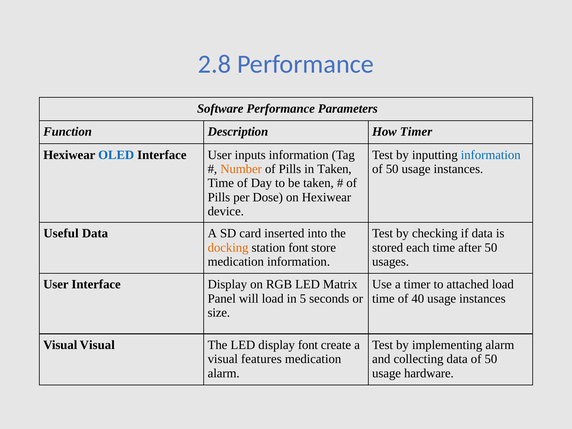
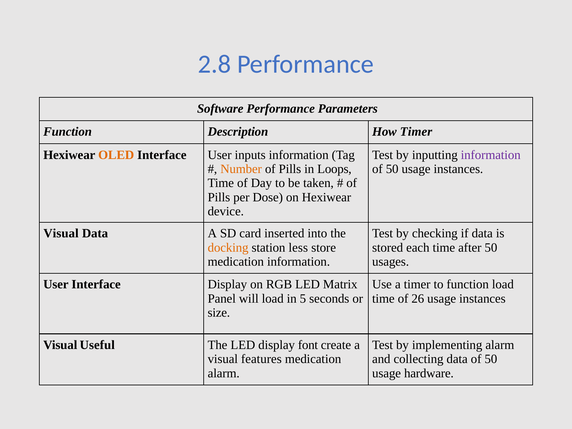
OLED colour: blue -> orange (116, 155)
information colour: blue -> purple (491, 155)
in Taken: Taken -> Loops (334, 169)
Useful: Useful -> Visual (61, 233)
station font: font -> less (298, 247)
to attached: attached -> function (468, 284)
40: 40 -> 26 (418, 299)
Visual Visual: Visual -> Useful (97, 345)
